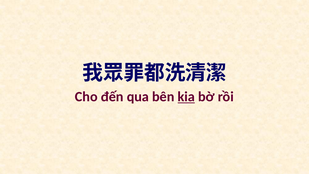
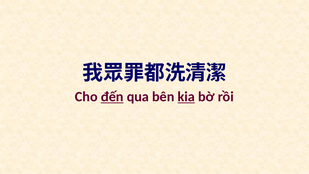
đến underline: none -> present (112, 97)
